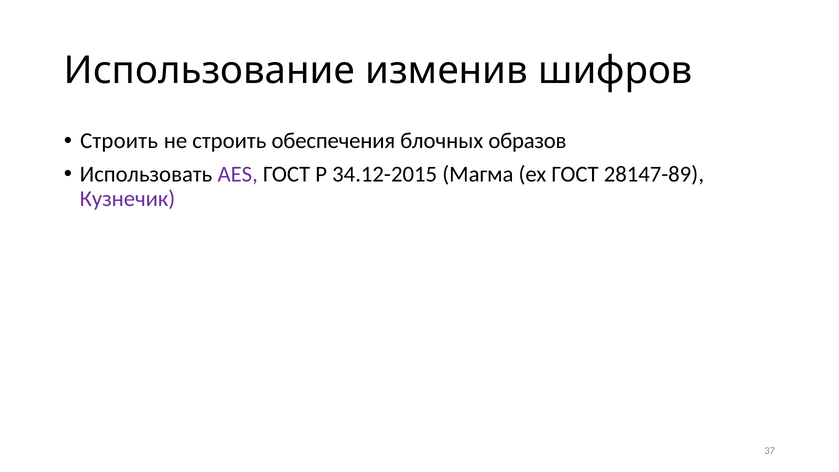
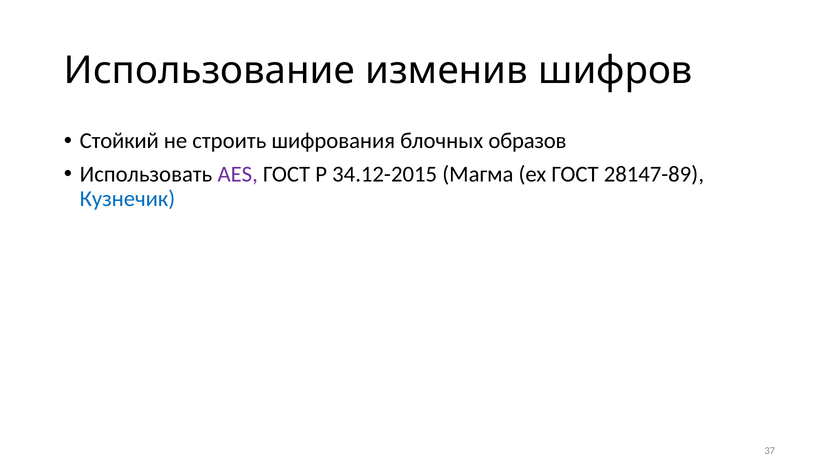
Строить: Строить -> Стойкий (119, 141)
обеспечения: обеспечения -> шифрования (333, 141)
Кузнечик colour: purple -> blue (127, 199)
